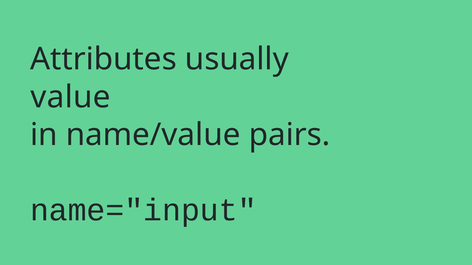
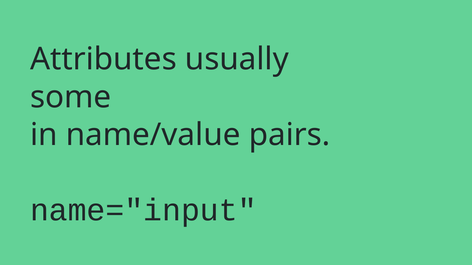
value: value -> some (71, 97)
